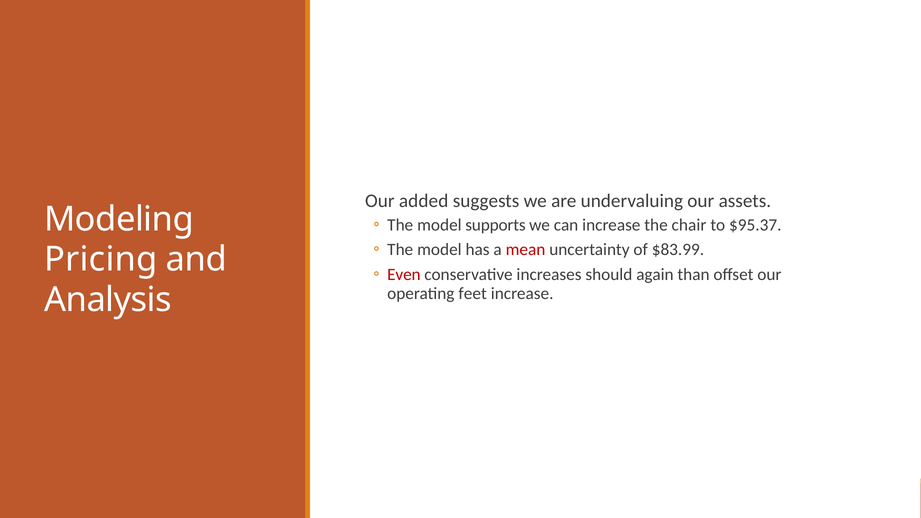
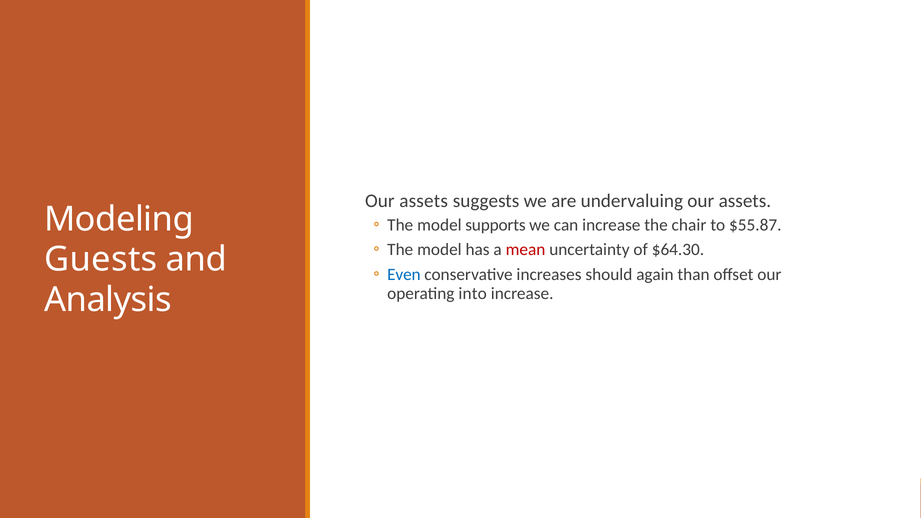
added: added -> assets (424, 201)
$95.37: $95.37 -> $55.87 (755, 225)
$83.99: $83.99 -> $64.30 (678, 250)
Pricing: Pricing -> Guests (101, 260)
Even colour: red -> blue (404, 274)
feet: feet -> into (473, 293)
